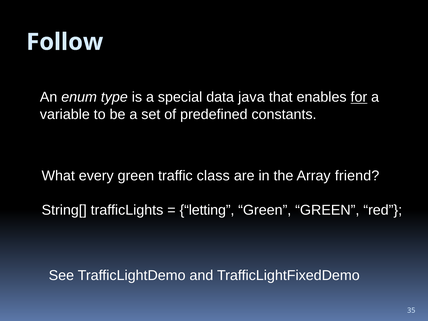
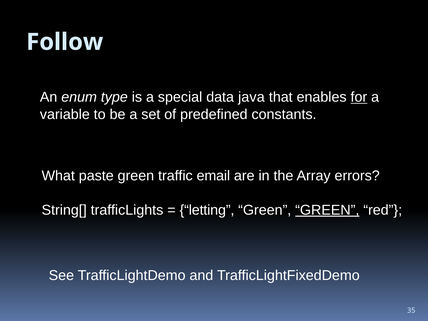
every: every -> paste (96, 176)
class: class -> email (213, 176)
friend: friend -> errors (357, 176)
GREEN underline: none -> present (327, 210)
